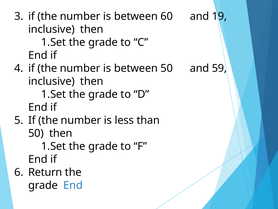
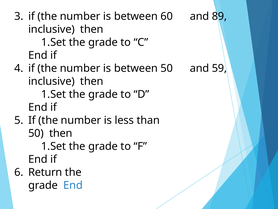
19: 19 -> 89 (219, 16)
